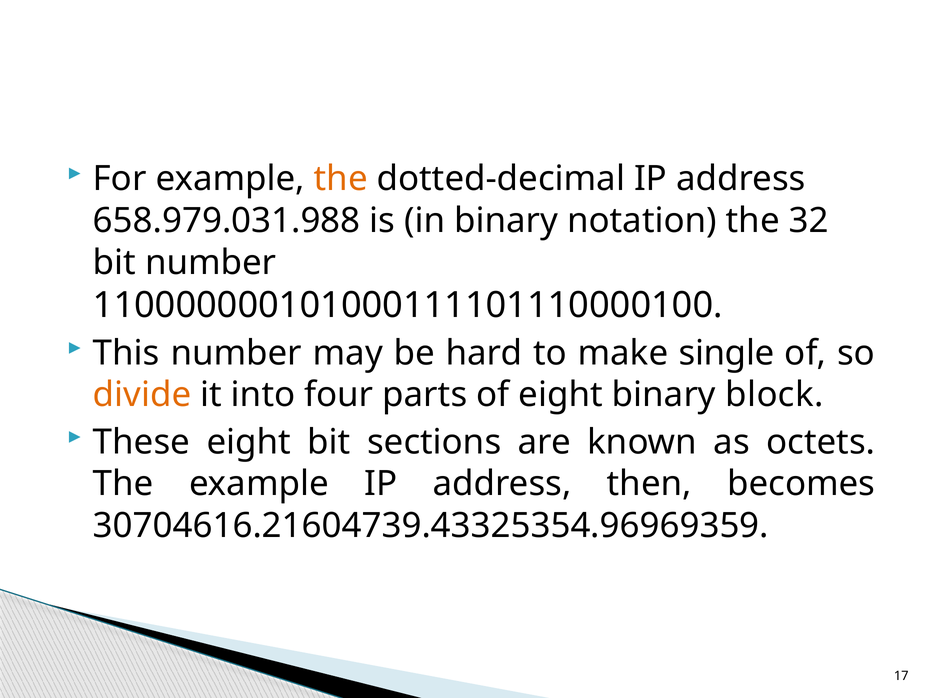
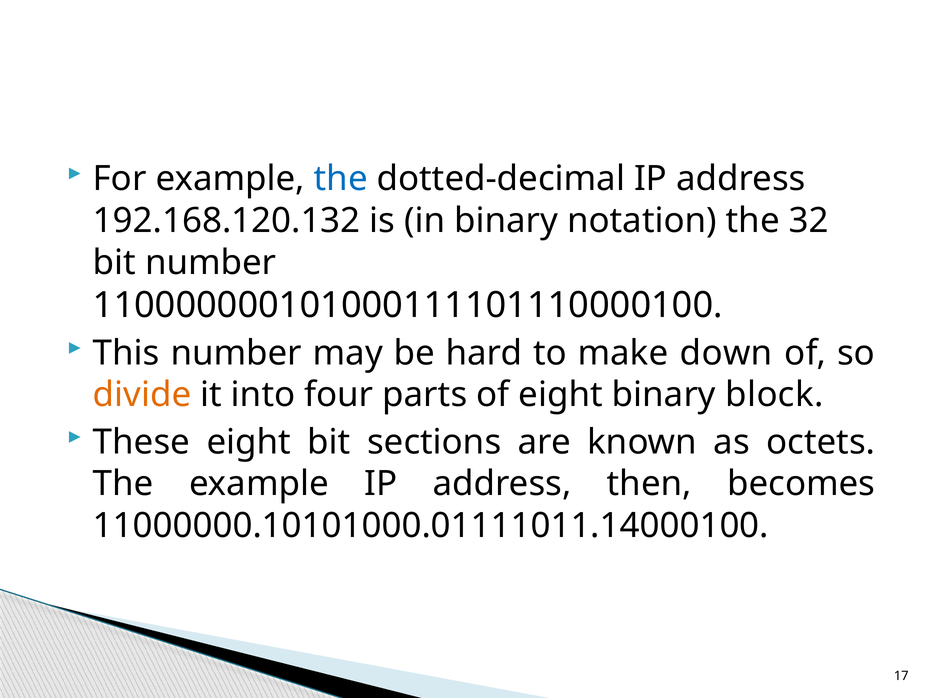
the colour: orange -> blue (341, 179)
658.979.031.988: 658.979.031.988 -> 192.168.120.132 (227, 221)
single: single -> down (726, 353)
30704616.21604739.43325354.96969359: 30704616.21604739.43325354.96969359 -> 11000000.10101000.01111011.14000100 (431, 526)
